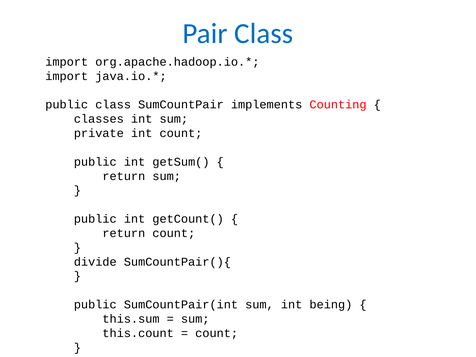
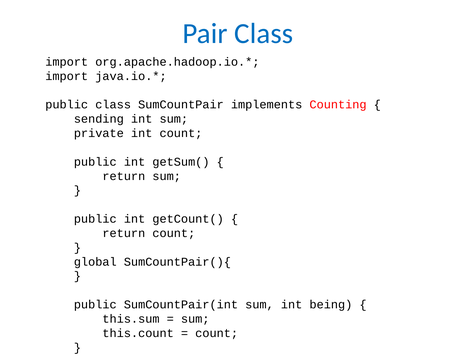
classes: classes -> sending (99, 119)
divide: divide -> global (95, 262)
